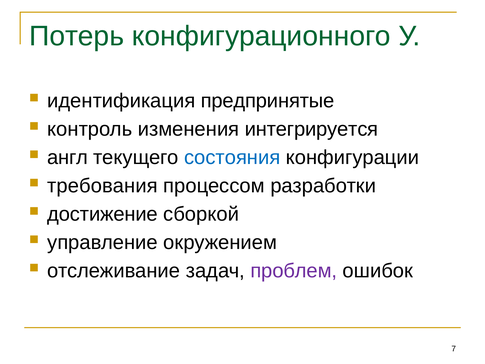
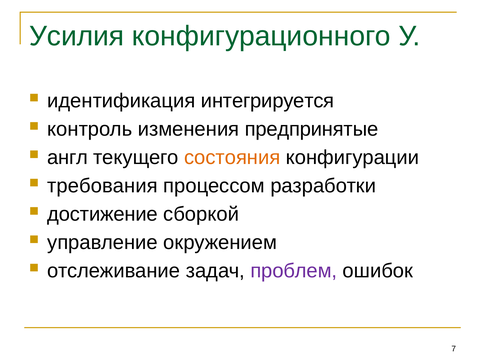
Потерь: Потерь -> Усилия (77, 36)
предпринятые: предпринятые -> интегрируется (268, 101)
интегрируется: интегрируется -> предпринятые (312, 129)
состояния colour: blue -> orange (232, 157)
